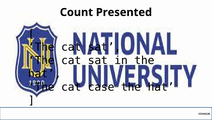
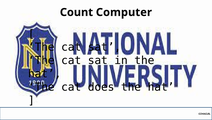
Presented: Presented -> Computer (124, 12)
case: case -> does (101, 87)
